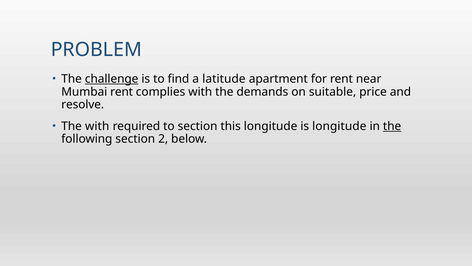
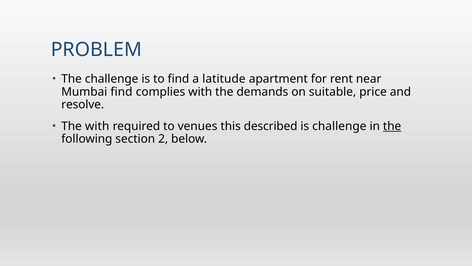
challenge underline: present -> none (112, 79)
Mumbai rent: rent -> find (121, 92)
to section: section -> venues (198, 126)
this longitude: longitude -> described (271, 126)
is longitude: longitude -> challenge (339, 126)
